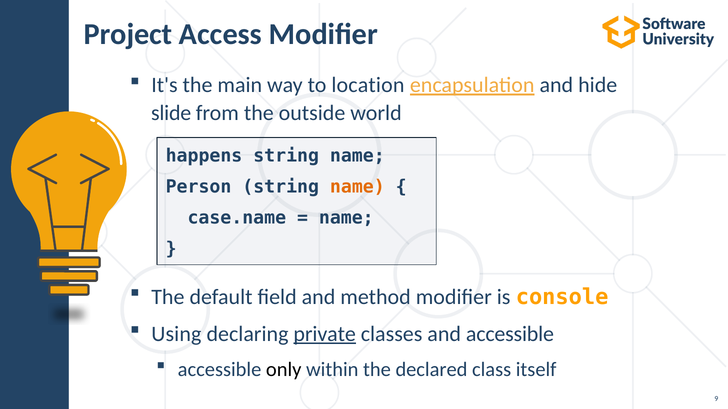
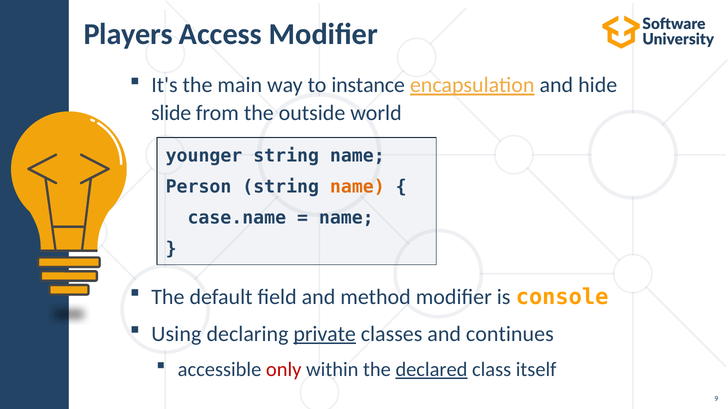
Project: Project -> Players (128, 34)
location: location -> instance (368, 85)
happens: happens -> younger (204, 156)
and accessible: accessible -> continues (510, 334)
only colour: black -> red (284, 370)
declared underline: none -> present (431, 370)
